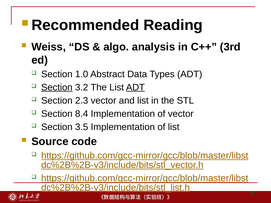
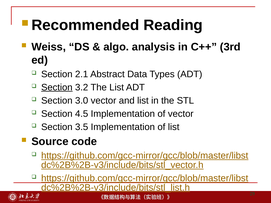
1.0: 1.0 -> 2.1 (82, 74)
ADT underline: present -> none (135, 87)
2.3: 2.3 -> 3.0 (82, 101)
8.4: 8.4 -> 4.5 (82, 114)
